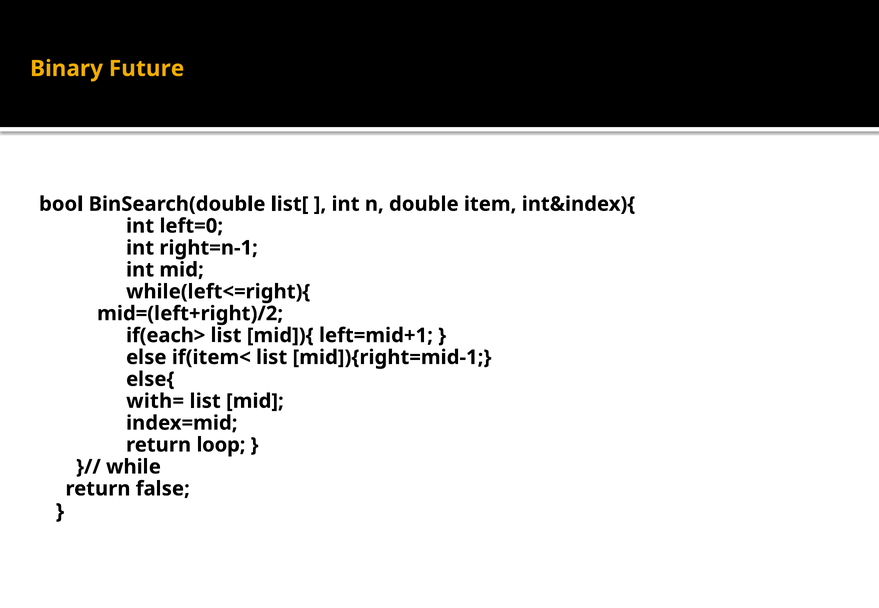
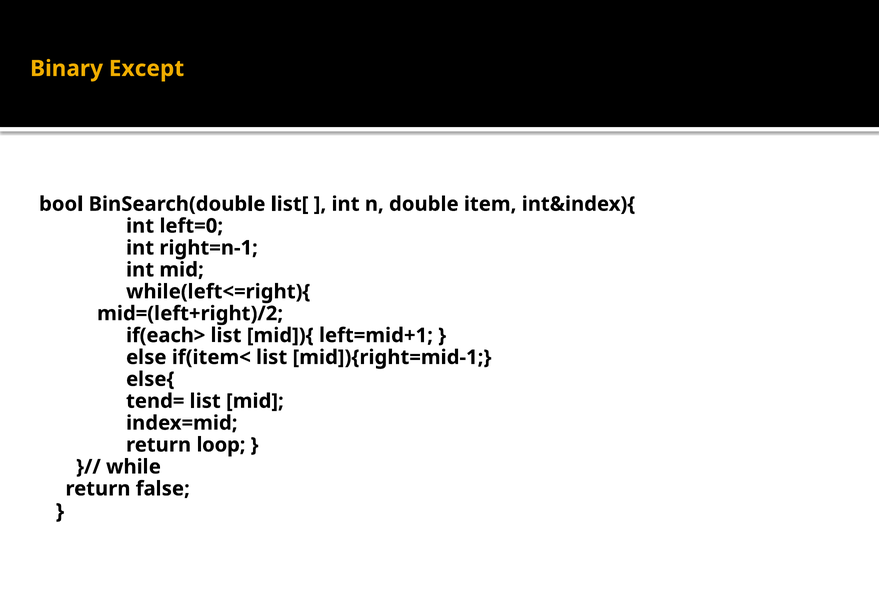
Future: Future -> Except (146, 69)
with=: with= -> tend= (155, 402)
